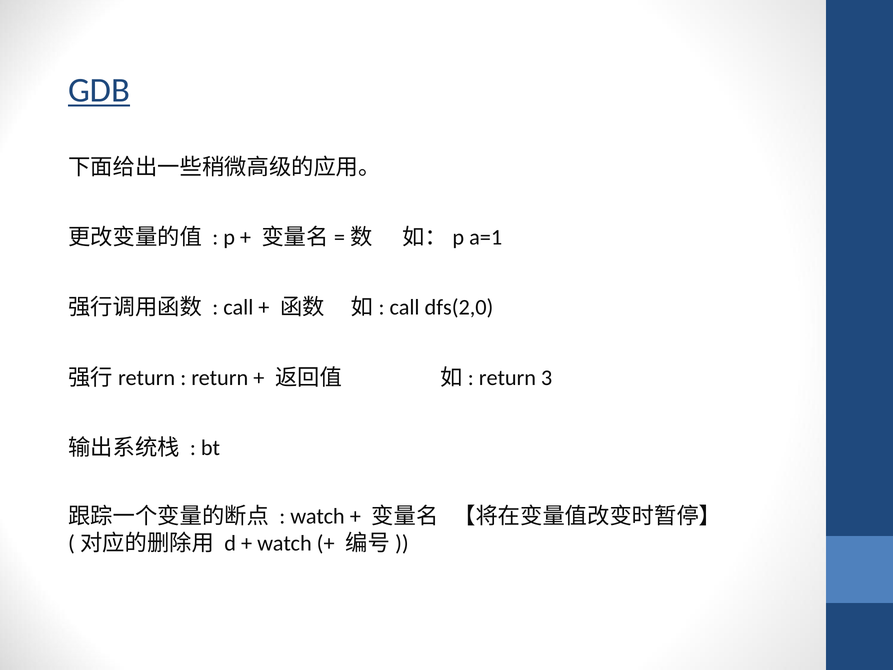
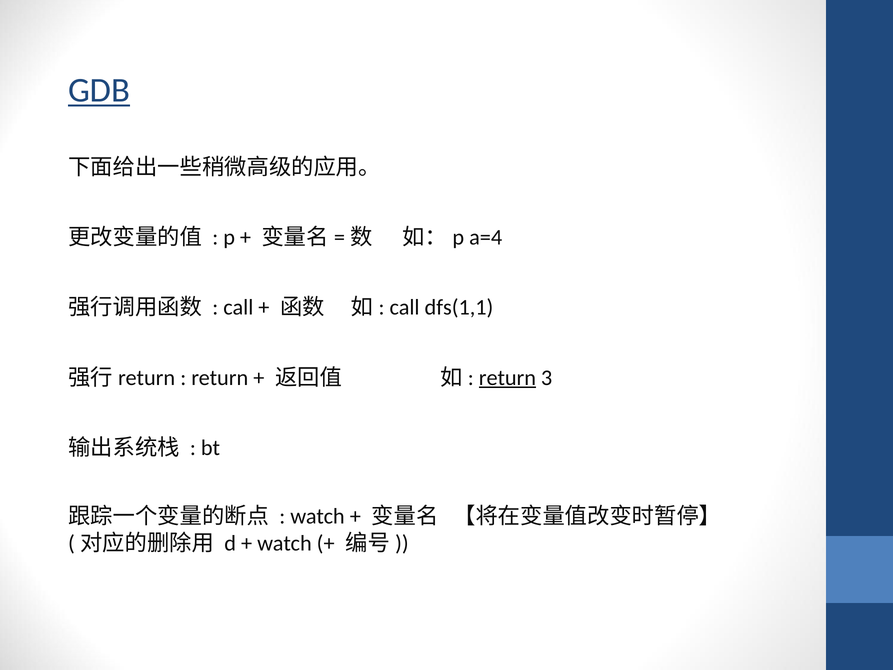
a=1: a=1 -> a=4 (486, 237)
dfs(2,0: dfs(2,0 -> dfs(1,1 (459, 308)
return underline: none -> present (507, 378)
